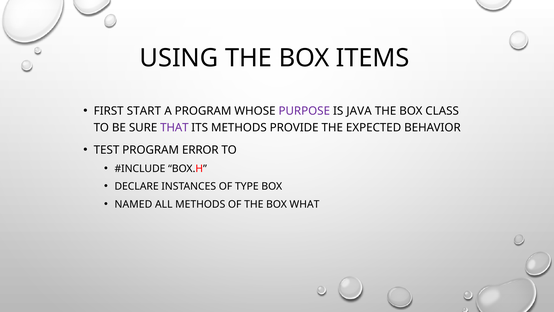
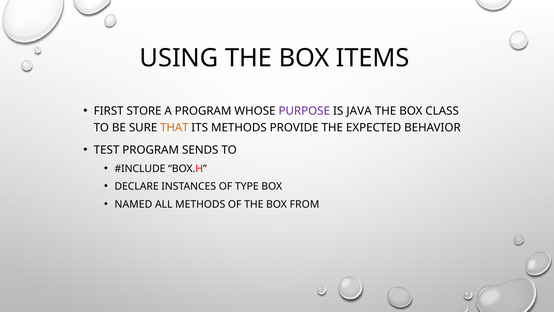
START: START -> STORE (144, 111)
THAT colour: purple -> orange (174, 128)
ERROR: ERROR -> SENDS (200, 150)
WHAT: WHAT -> FROM (305, 204)
